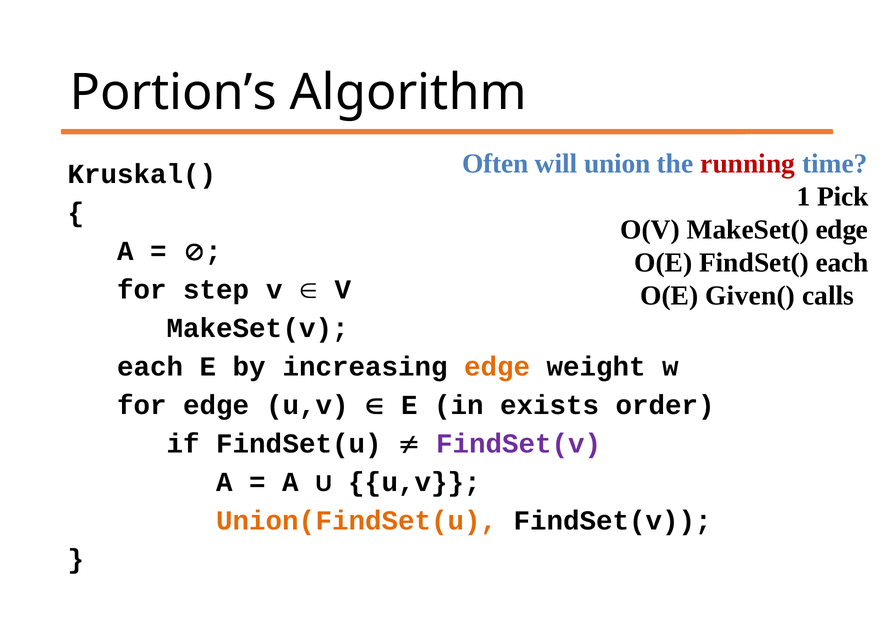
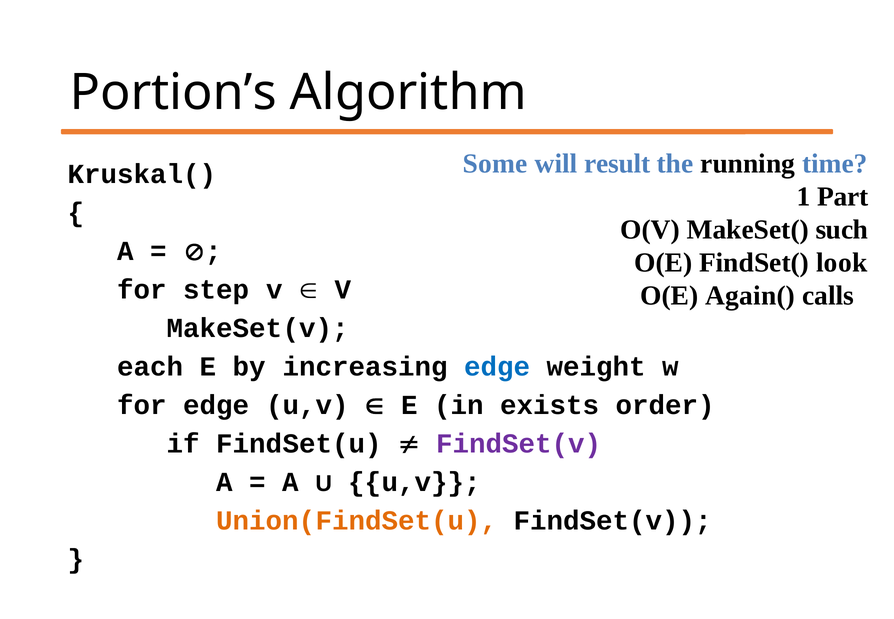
Often: Often -> Some (495, 164)
union: union -> result (617, 164)
running colour: red -> black (748, 164)
Pick: Pick -> Part (843, 197)
MakeSet( edge: edge -> such (842, 230)
FindSet( each: each -> look (842, 263)
Given(: Given( -> Again( (750, 296)
edge colour: orange -> blue (497, 366)
